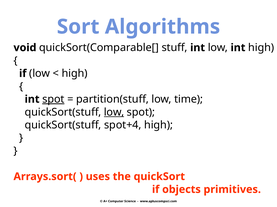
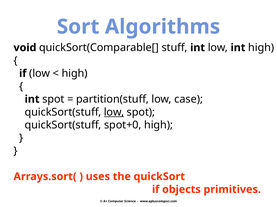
spot underline: present -> none (53, 100)
time: time -> case (189, 100)
spot+4: spot+4 -> spot+0 (123, 125)
